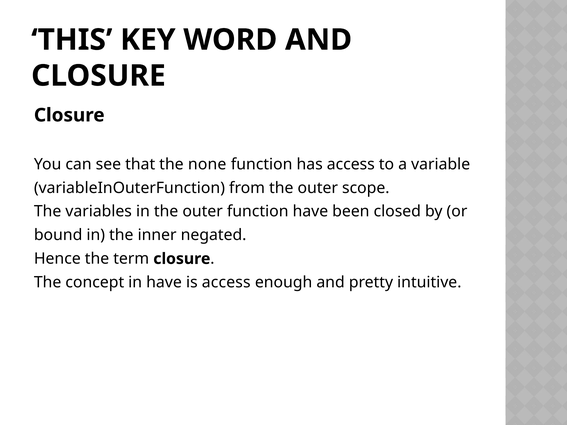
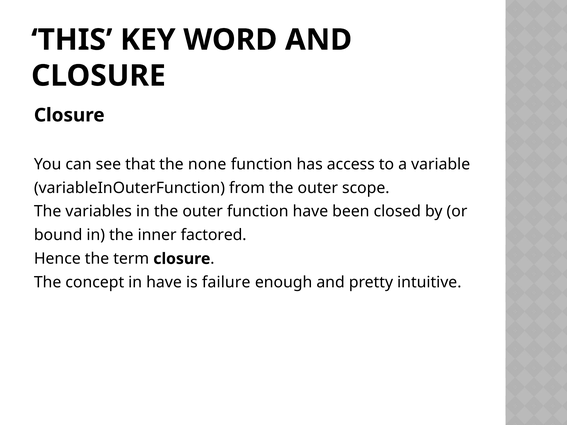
negated: negated -> factored (214, 235)
is access: access -> failure (226, 283)
